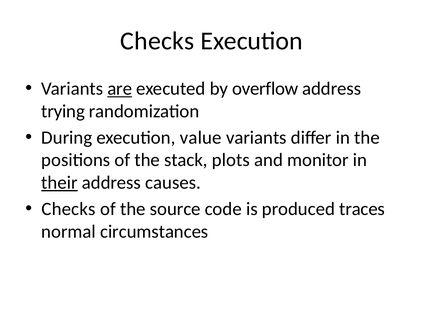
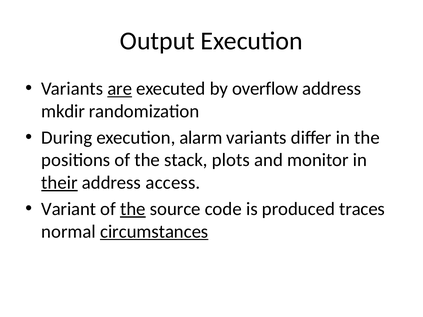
Checks: Checks -> Output (157, 41)
trying: trying -> mkdir (63, 111)
value: value -> alarm (201, 138)
causes: causes -> access (173, 183)
Checks: Checks -> Variant (69, 209)
the underline: none -> present (133, 209)
circumstances underline: none -> present (154, 232)
